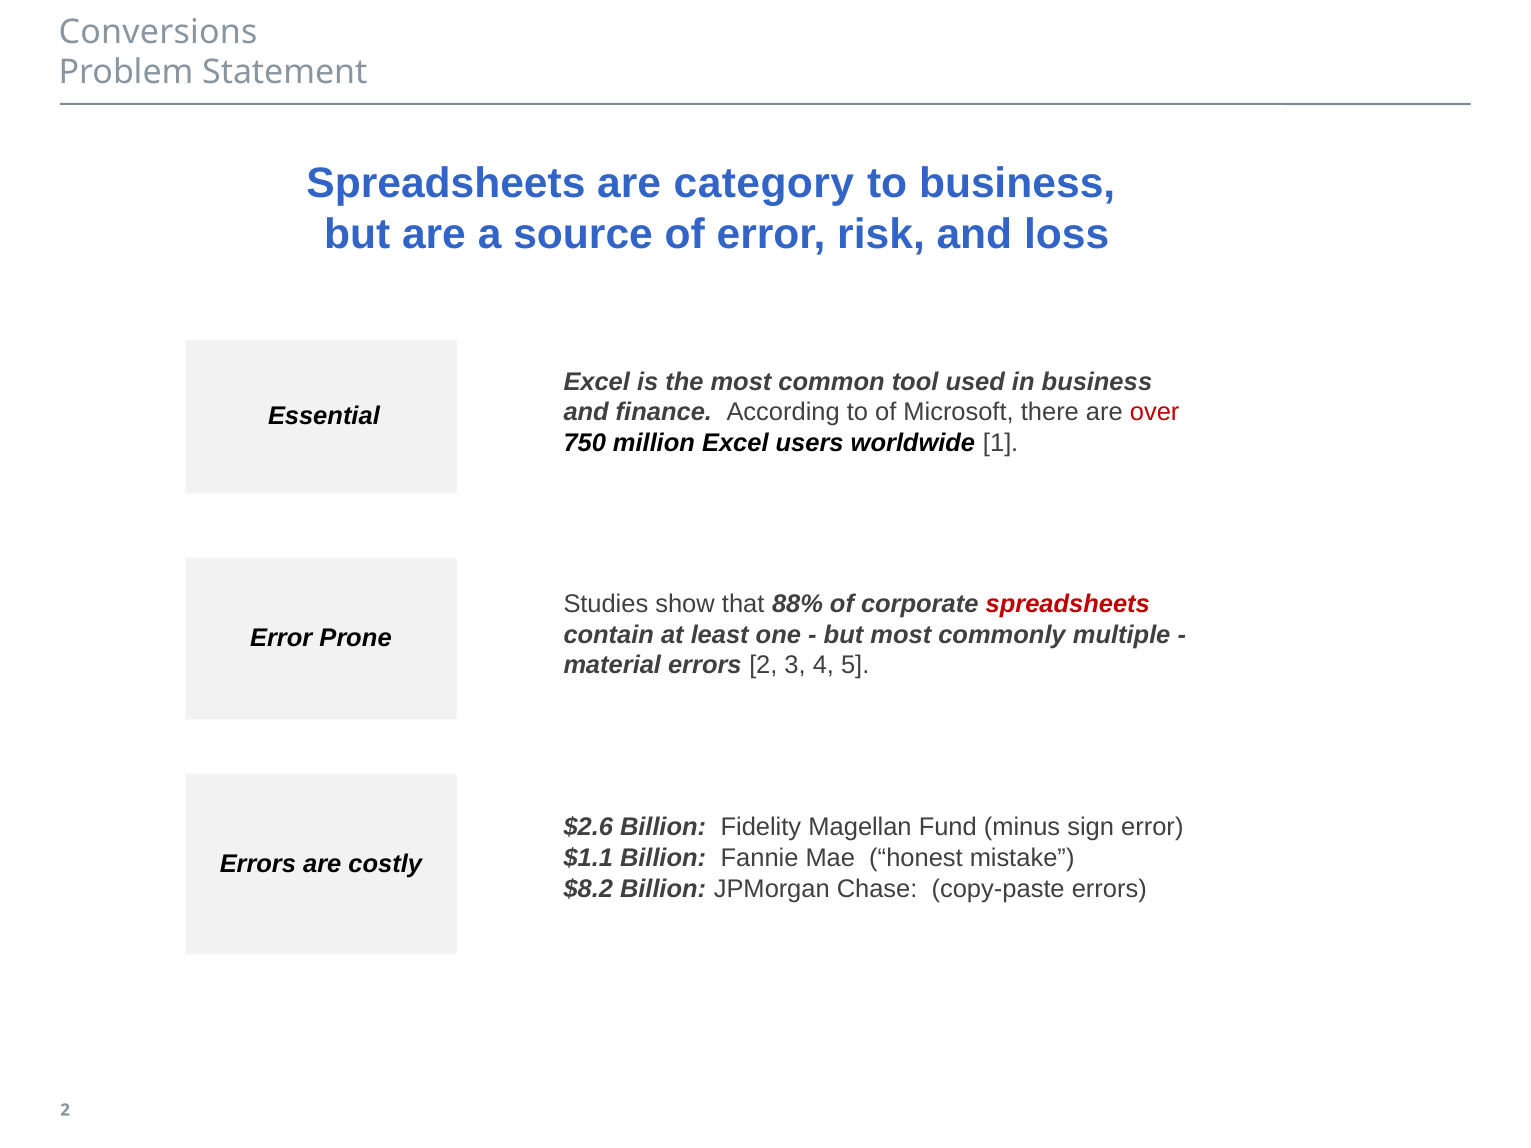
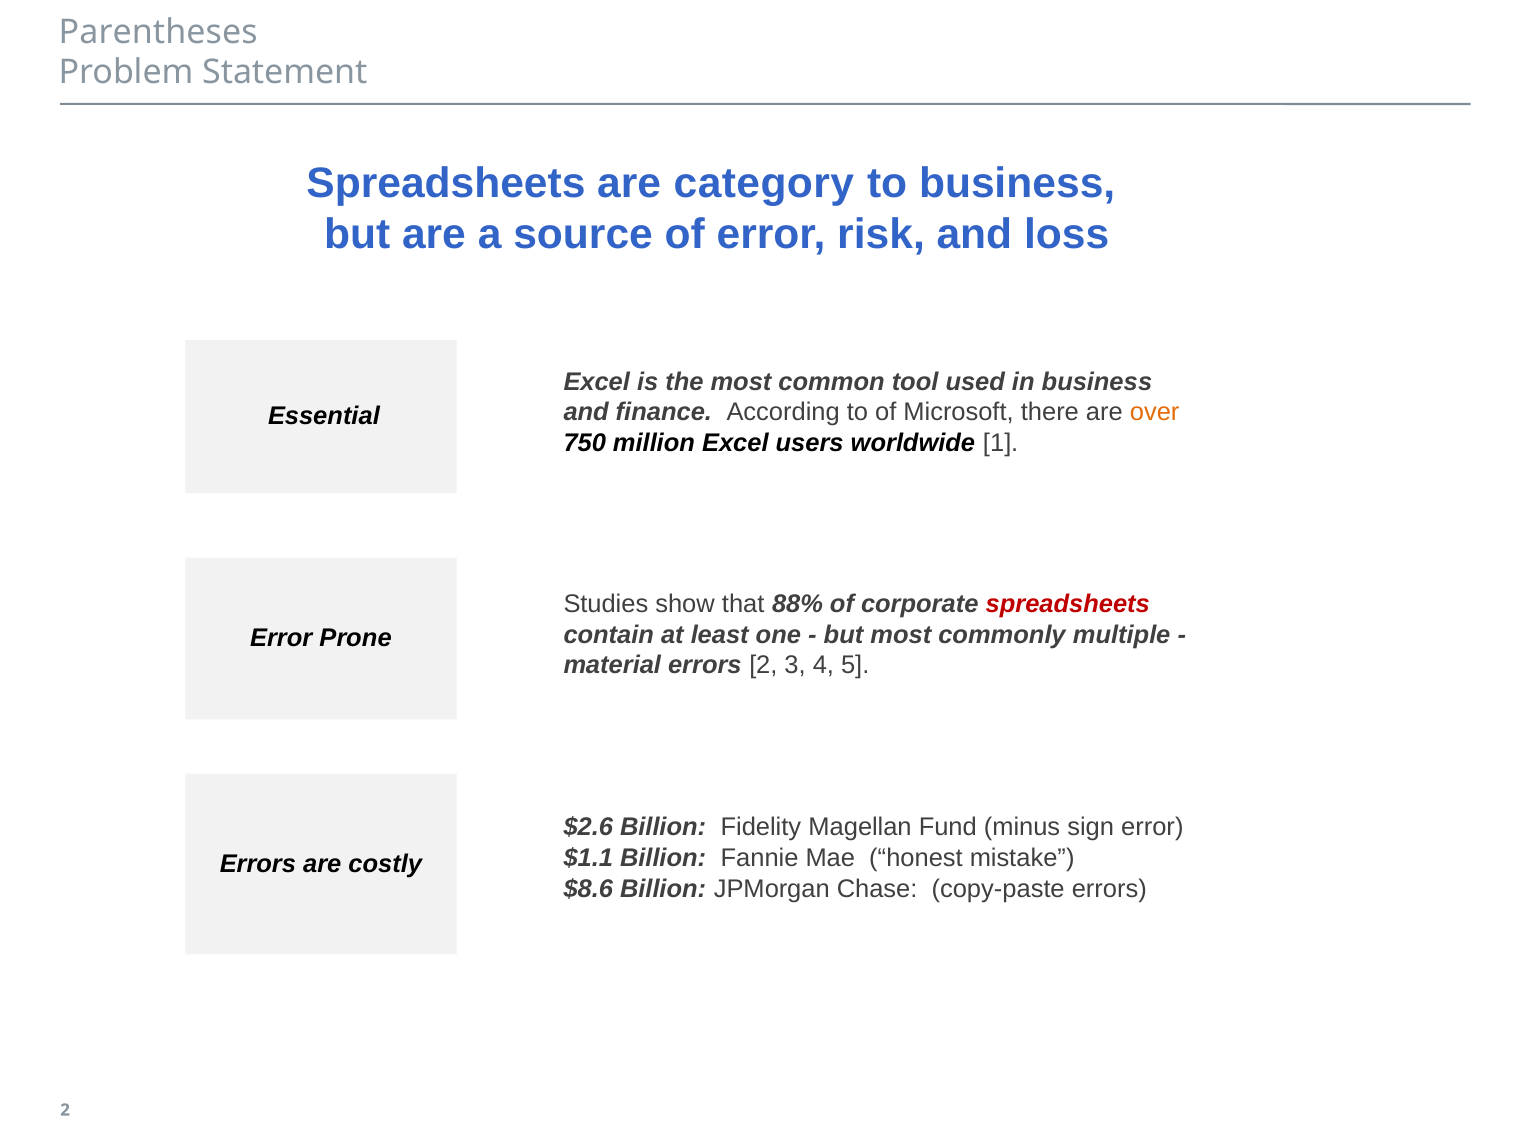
Conversions: Conversions -> Parentheses (158, 32)
over colour: red -> orange (1155, 412)
$8.2: $8.2 -> $8.6 (588, 889)
